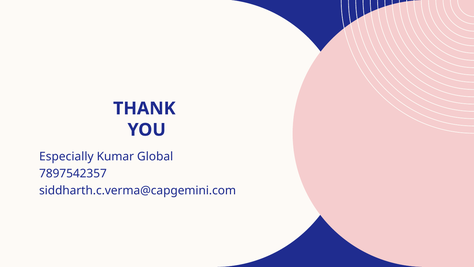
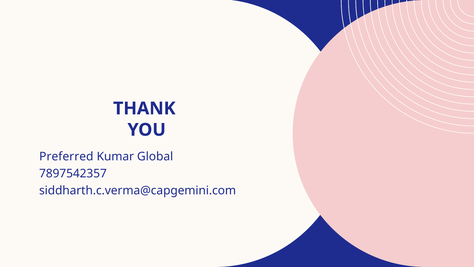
Especially: Especially -> Preferred (66, 156)
